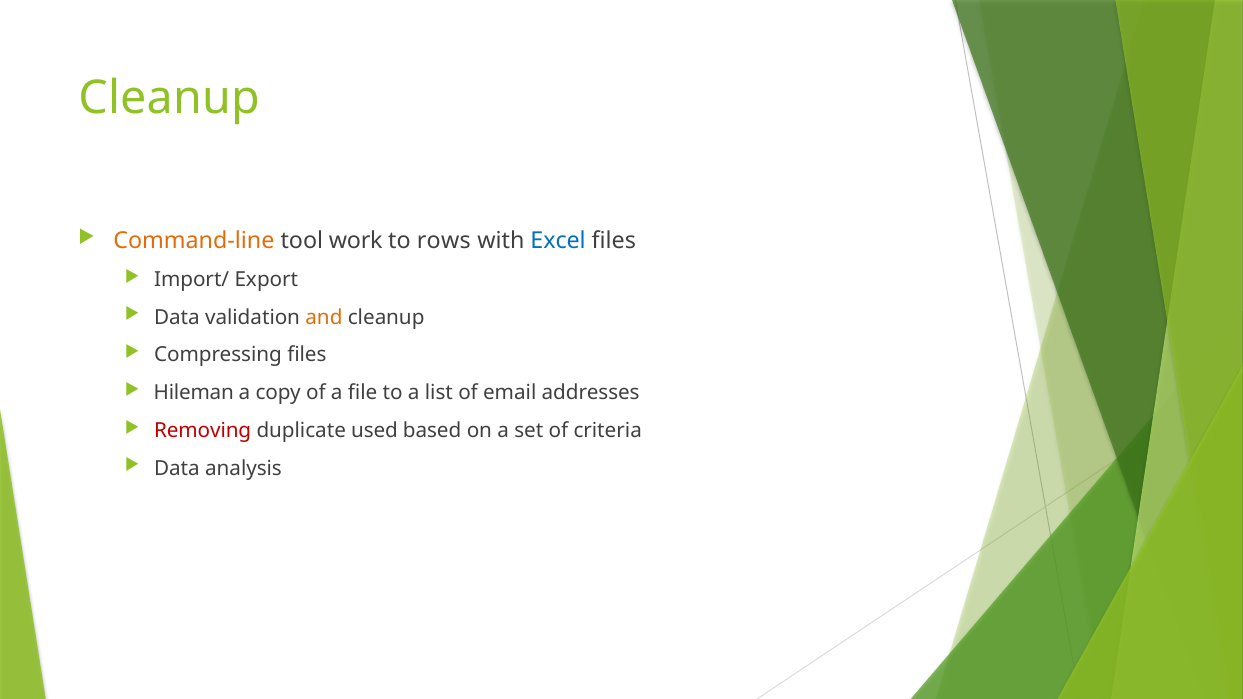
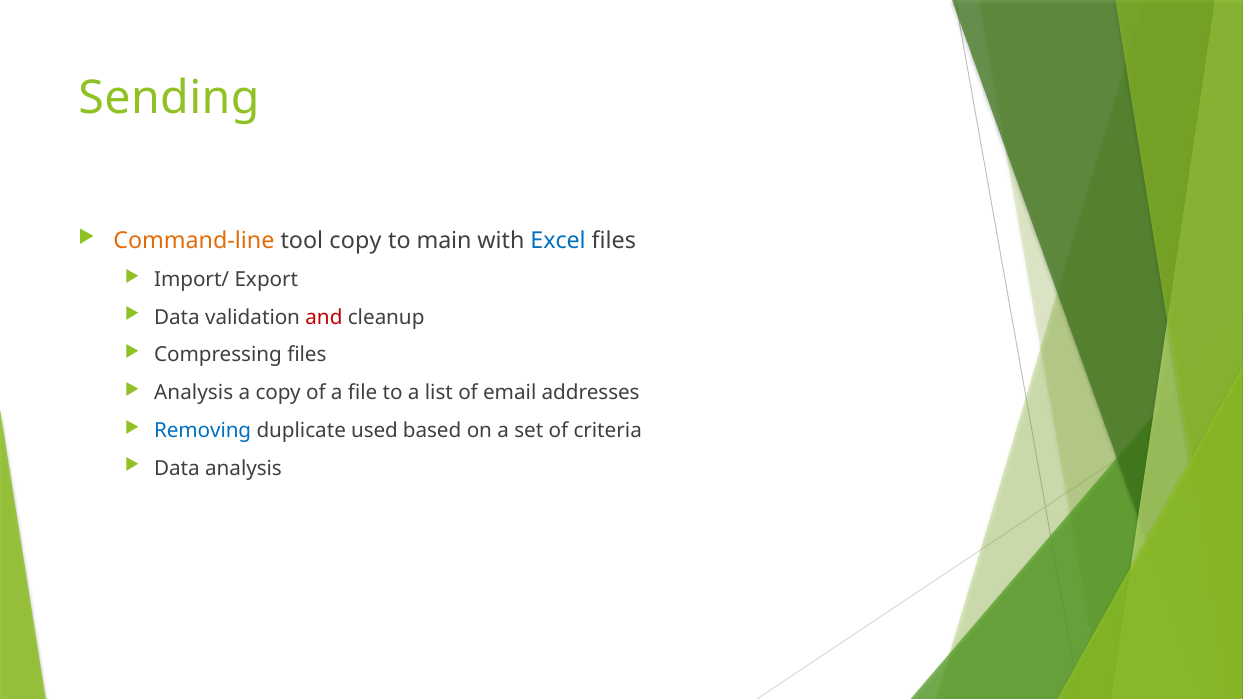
Cleanup: Cleanup -> Sending (169, 98)
tool work: work -> copy (355, 241)
rows: rows -> main (444, 241)
and colour: orange -> red (324, 317)
Hileman: Hileman -> Analysis (194, 393)
Removing colour: red -> blue (203, 431)
